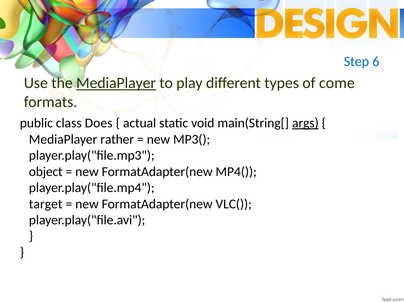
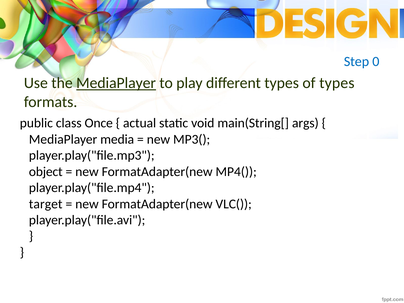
6: 6 -> 0 (376, 62)
of come: come -> types (337, 83)
Does: Does -> Once (99, 123)
args underline: present -> none (305, 123)
rather: rather -> media (117, 139)
